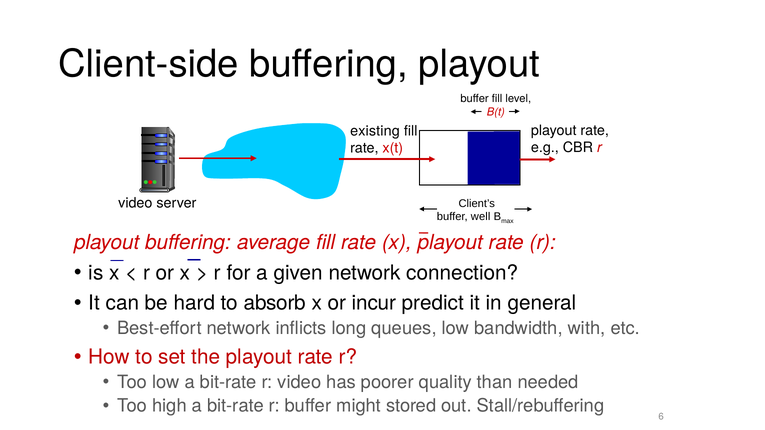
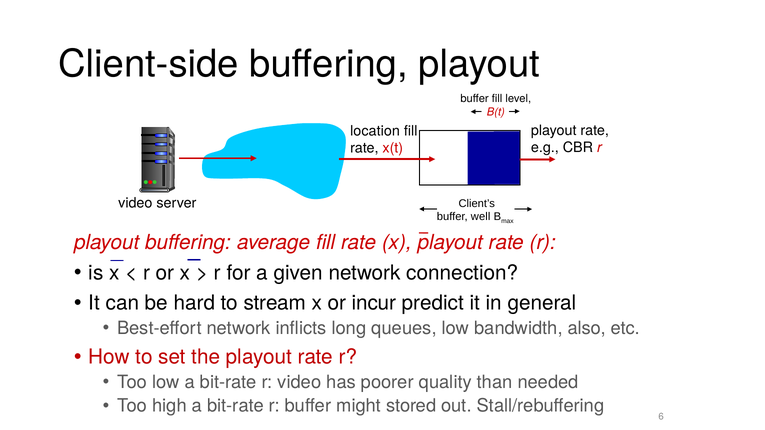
existing: existing -> location (375, 131)
absorb: absorb -> stream (275, 303)
with: with -> also (587, 328)
